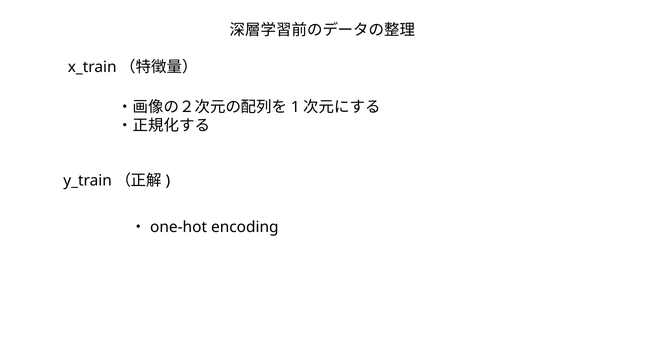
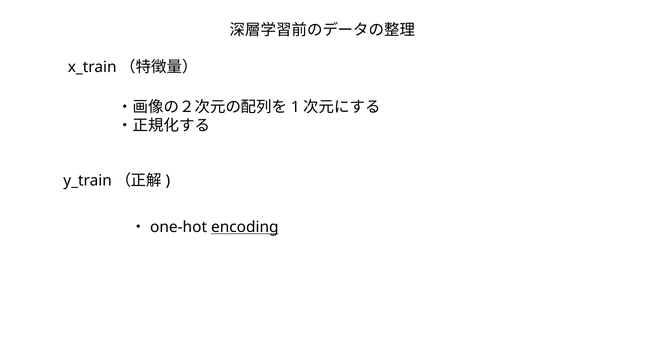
encoding underline: none -> present (245, 227)
